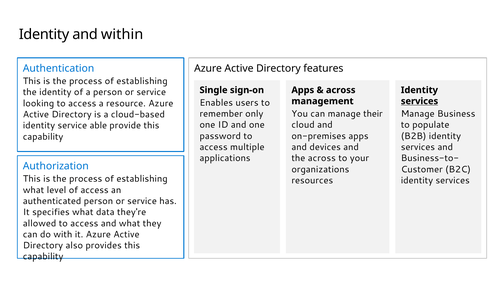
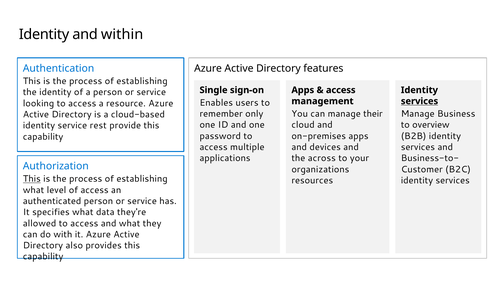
across: across -> access (341, 90)
populate: populate -> overview (431, 125)
able: able -> rest (98, 126)
This underline: none -> present (32, 179)
